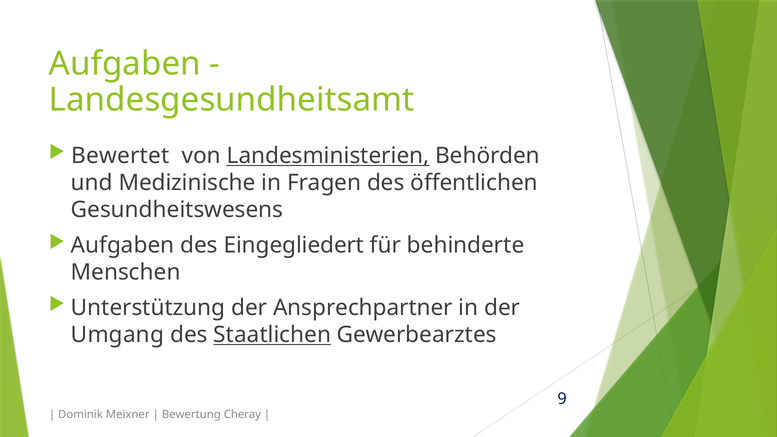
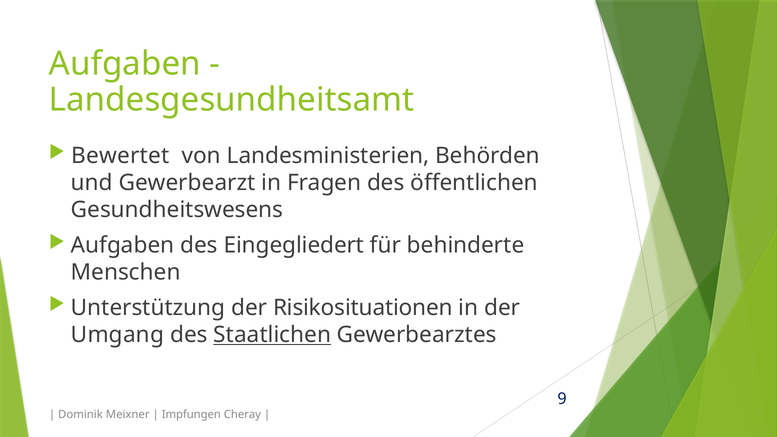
Landesministerien underline: present -> none (328, 156)
Medizinische: Medizinische -> Gewerbearzt (187, 183)
Ansprechpartner: Ansprechpartner -> Risikosituationen (363, 308)
Bewertung: Bewertung -> Impfungen (191, 414)
